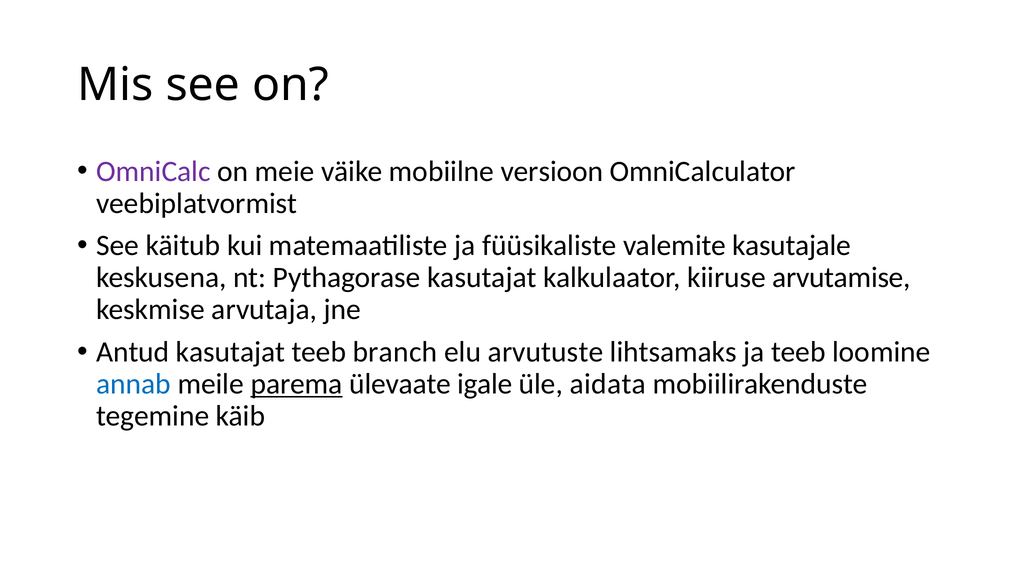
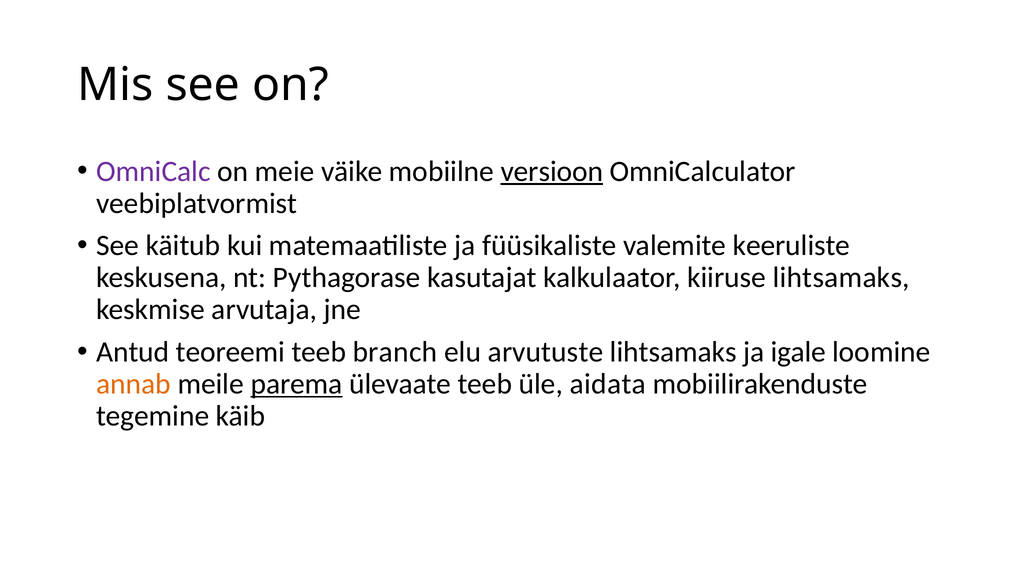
versioon underline: none -> present (552, 171)
kasutajale: kasutajale -> keeruliste (791, 246)
kiiruse arvutamise: arvutamise -> lihtsamaks (841, 278)
Antud kasutajat: kasutajat -> teoreemi (231, 352)
ja teeb: teeb -> igale (798, 352)
annab colour: blue -> orange (134, 384)
ülevaate igale: igale -> teeb (485, 384)
